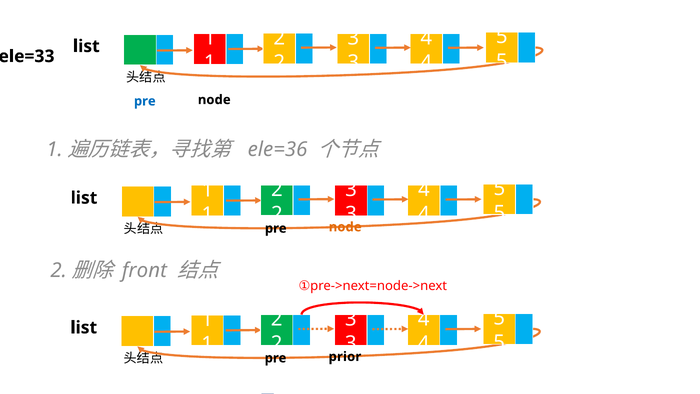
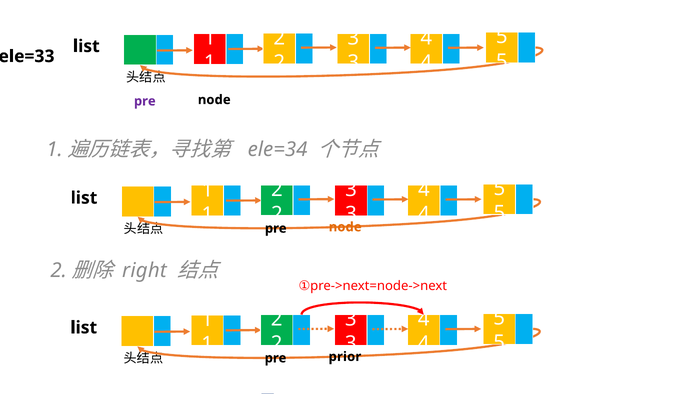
pre colour: blue -> purple (145, 101)
ele=36: ele=36 -> ele=34 (278, 149)
front: front -> right (144, 270)
